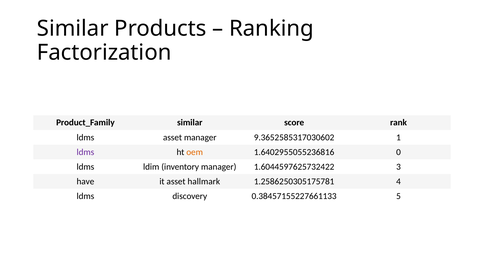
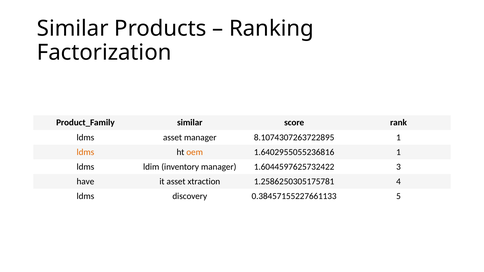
9.3652585317030602: 9.3652585317030602 -> 8.1074307263722895 (294, 137)
ldms colour: purple -> orange (85, 152)
1.6402955055236816 0: 0 -> 1 (399, 152)
hallmark: hallmark -> xtraction (204, 182)
